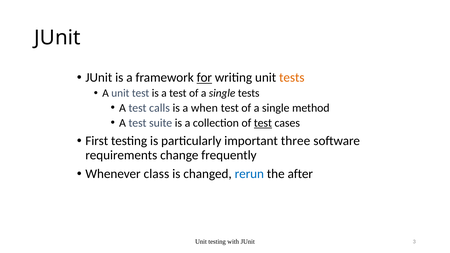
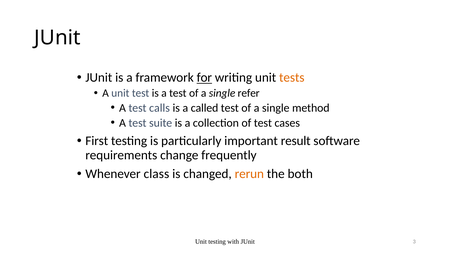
single tests: tests -> refer (249, 93)
when: when -> called (205, 108)
test underline: present -> none (263, 123)
three: three -> result (296, 141)
rerun colour: blue -> orange (249, 174)
after: after -> both (300, 174)
